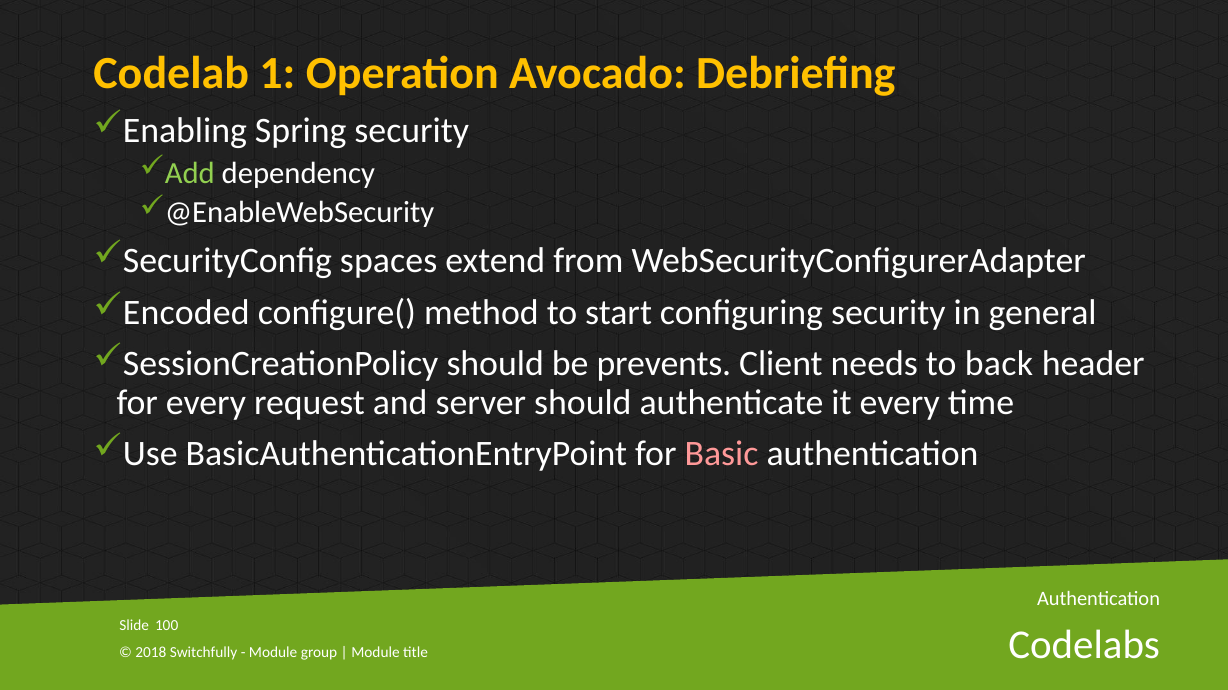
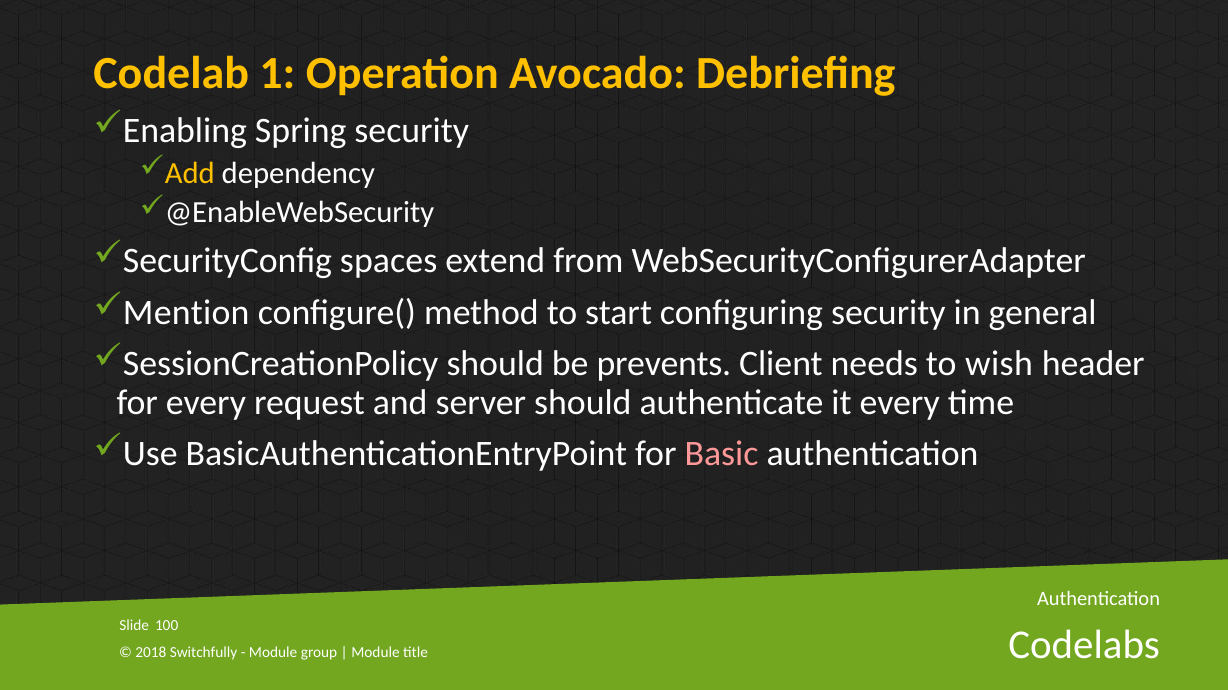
Add colour: light green -> yellow (190, 173)
Encoded: Encoded -> Mention (186, 313)
back: back -> wish (999, 364)
